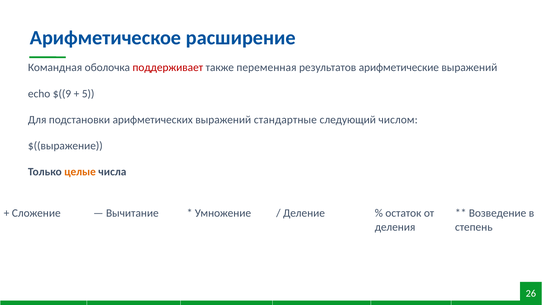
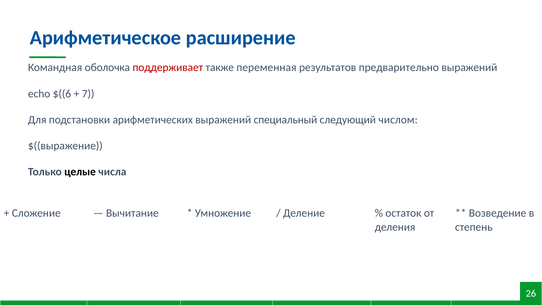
арифметические: арифметические -> предварительно (399, 68)
$((9: $((9 -> $((6 (62, 94)
5: 5 -> 7 (88, 94)
стандартные: стандартные -> специальный (285, 120)
целые colour: orange -> black (80, 172)
